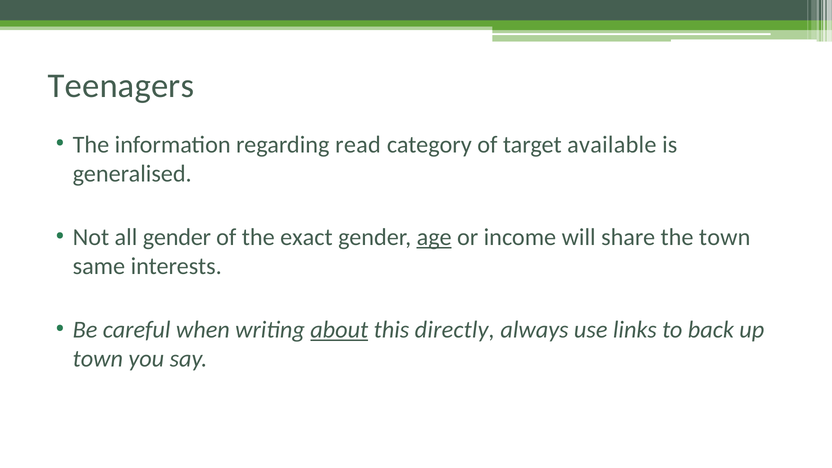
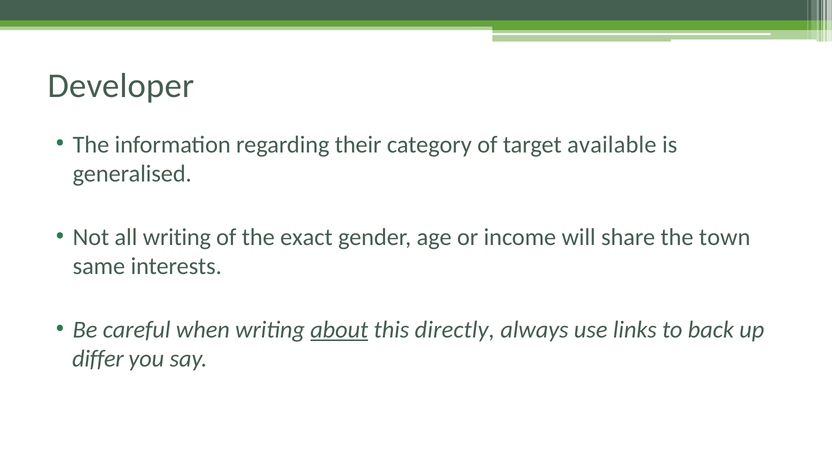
Teenagers: Teenagers -> Developer (121, 86)
read: read -> their (358, 145)
all gender: gender -> writing (177, 237)
age underline: present -> none (434, 237)
town: town -> differ (98, 359)
